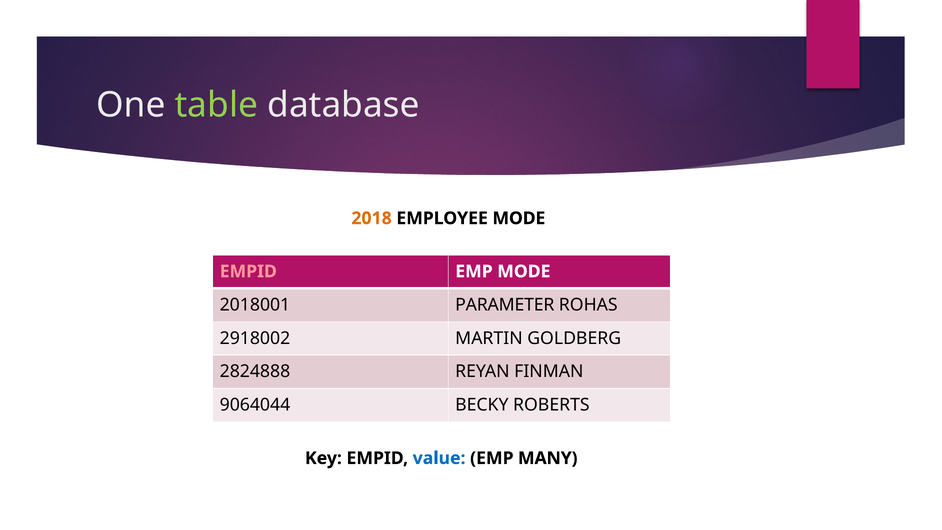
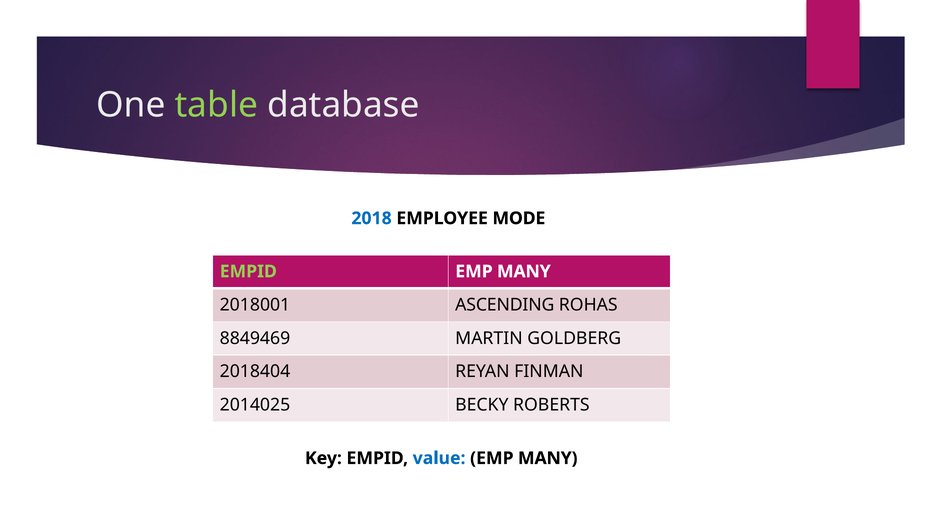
2018 colour: orange -> blue (372, 218)
EMPID colour: pink -> light green (248, 271)
MODE: MODE -> MANY (524, 271)
PARAMETER: PARAMETER -> ASCENDING (505, 305)
2918002: 2918002 -> 8849469 (255, 338)
2824888: 2824888 -> 2018404 (255, 372)
9064044: 9064044 -> 2014025 (255, 405)
